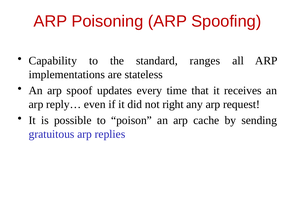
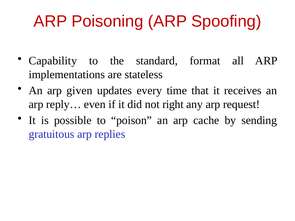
ranges: ranges -> format (205, 61)
spoof: spoof -> given (79, 91)
